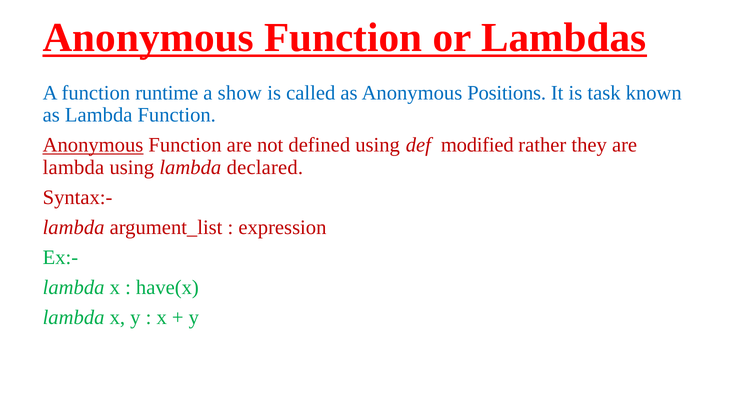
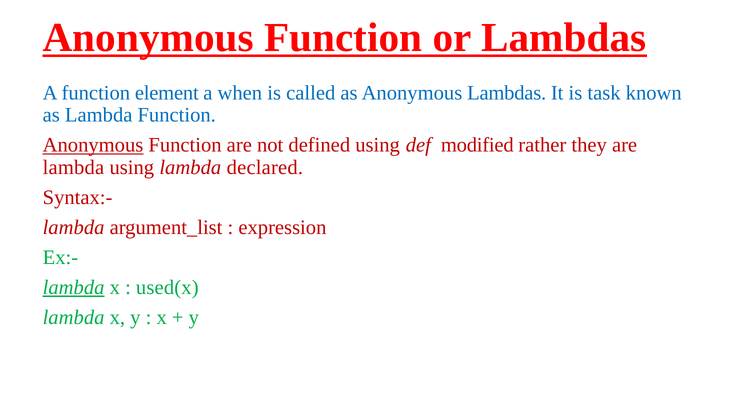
runtime: runtime -> element (167, 93)
show: show -> when (240, 93)
Anonymous Positions: Positions -> Lambdas (507, 93)
lambda underline: none -> present (74, 287)
have(x: have(x -> used(x (167, 287)
